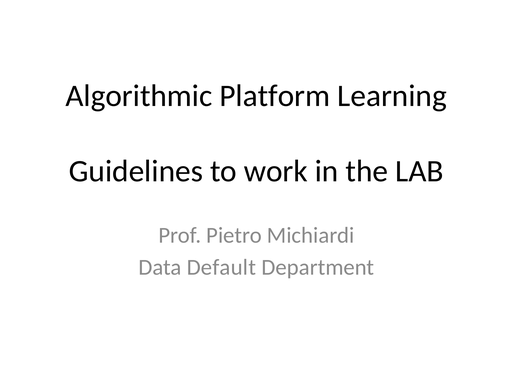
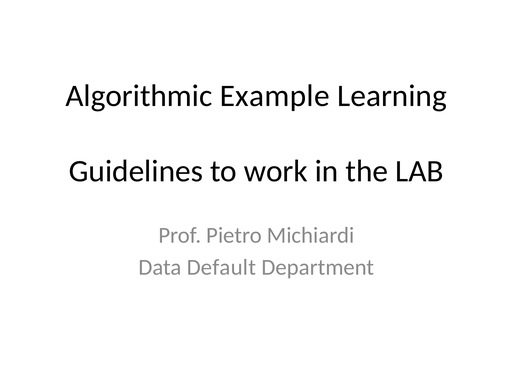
Platform: Platform -> Example (275, 96)
